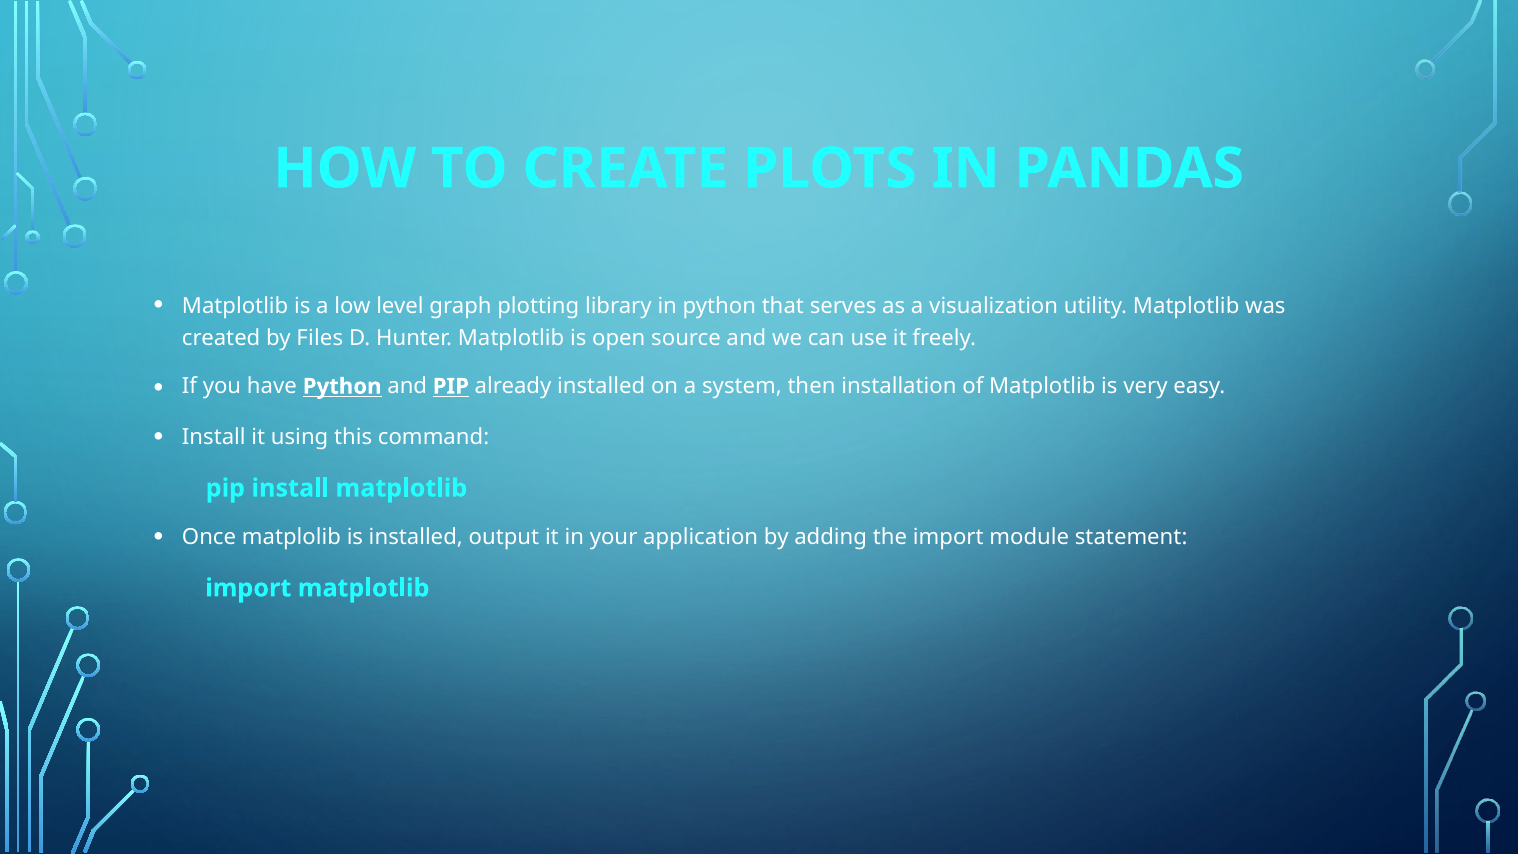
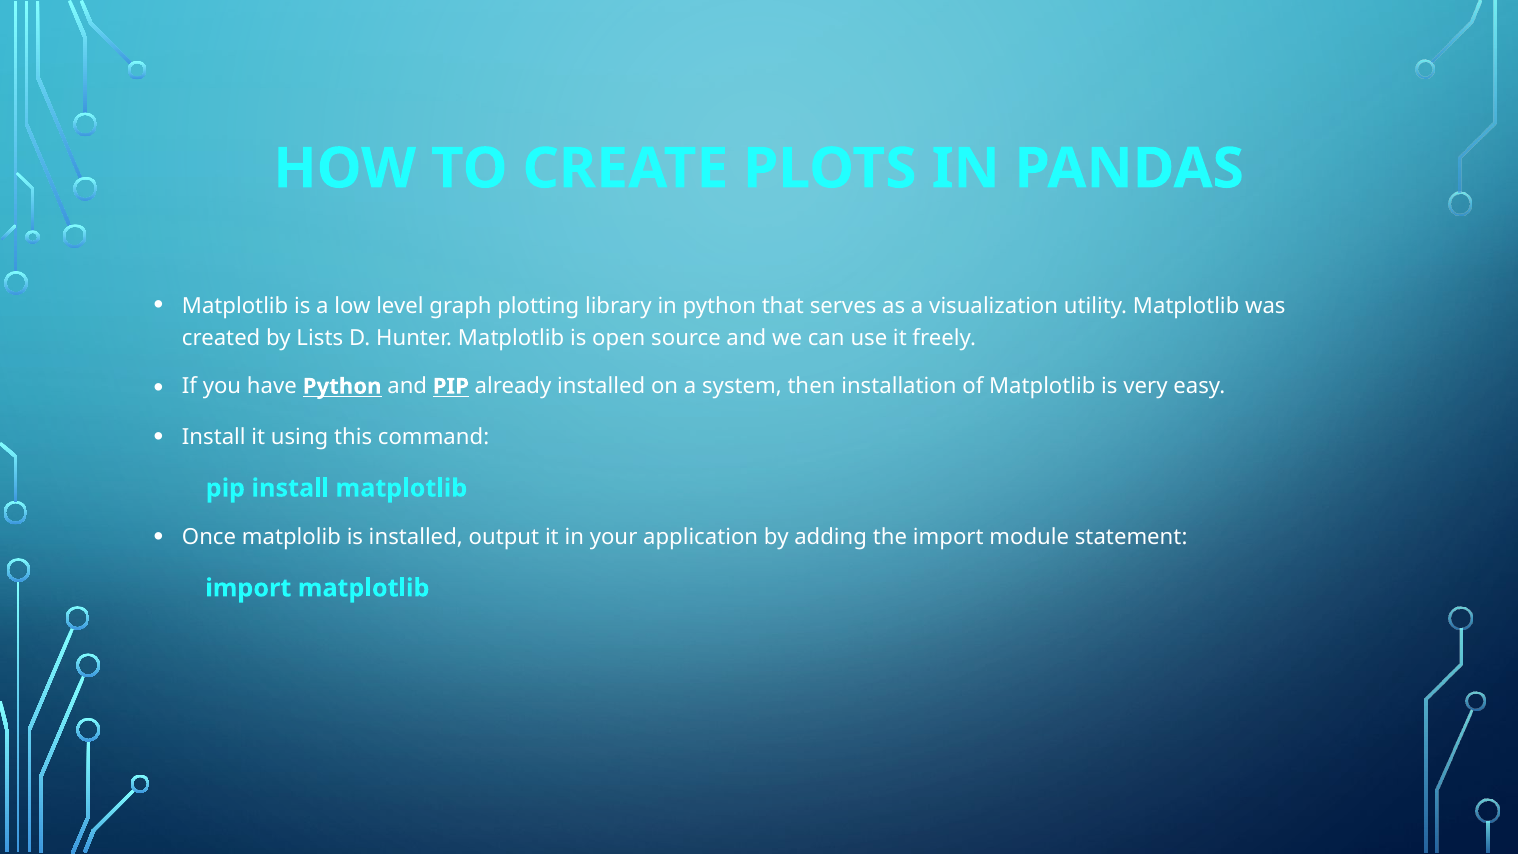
Files: Files -> Lists (320, 338)
